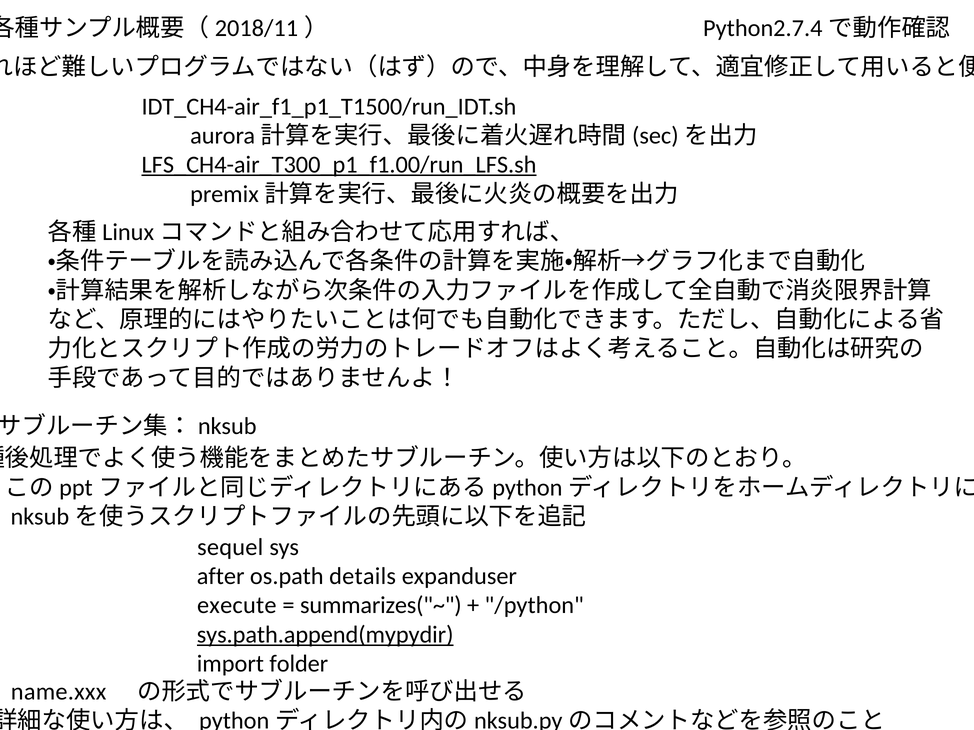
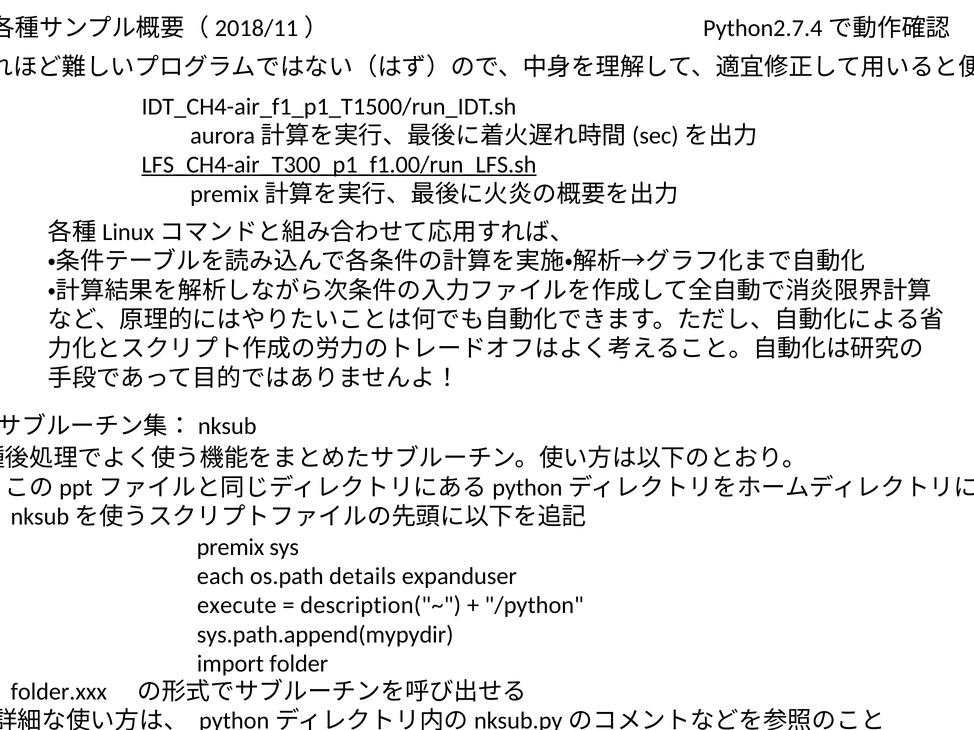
sequel: sequel -> premix (230, 547)
after: after -> each (221, 577)
summarizes("~: summarizes("~ -> description("~ (381, 606)
sys.path.append(mypydir underline: present -> none (325, 635)
name.xxx: name.xxx -> folder.xxx (59, 692)
